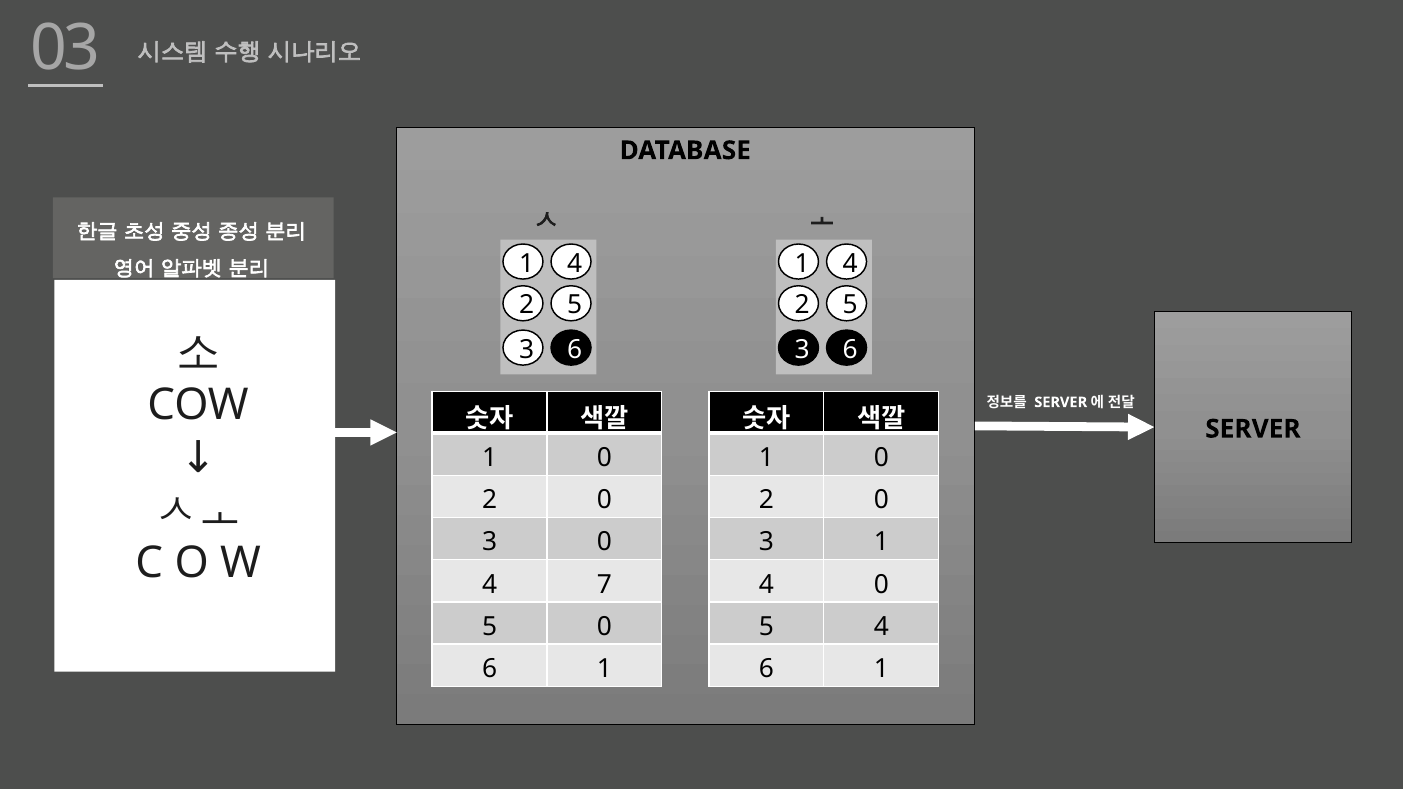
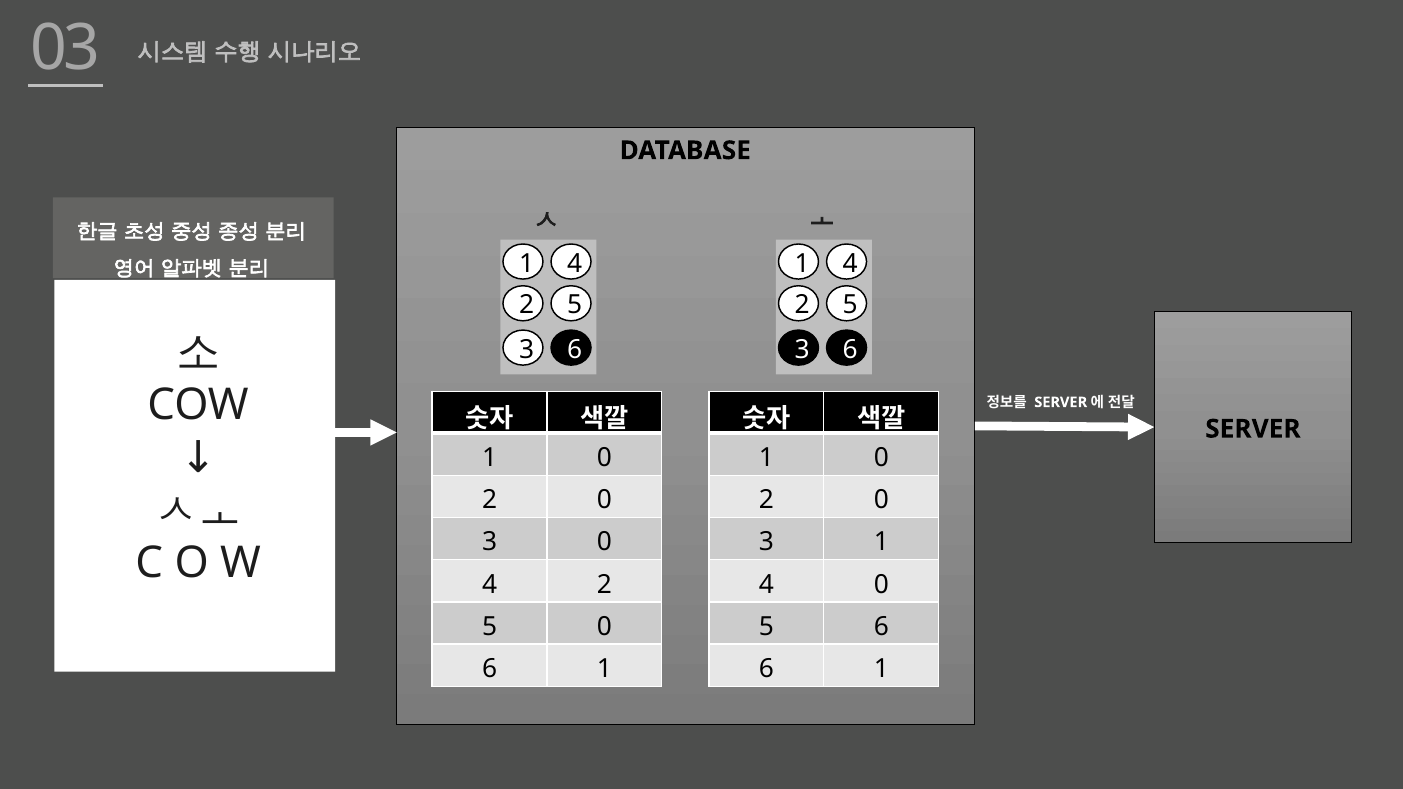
7: 7 -> 2 (604, 585)
5 4: 4 -> 6 (881, 627)
